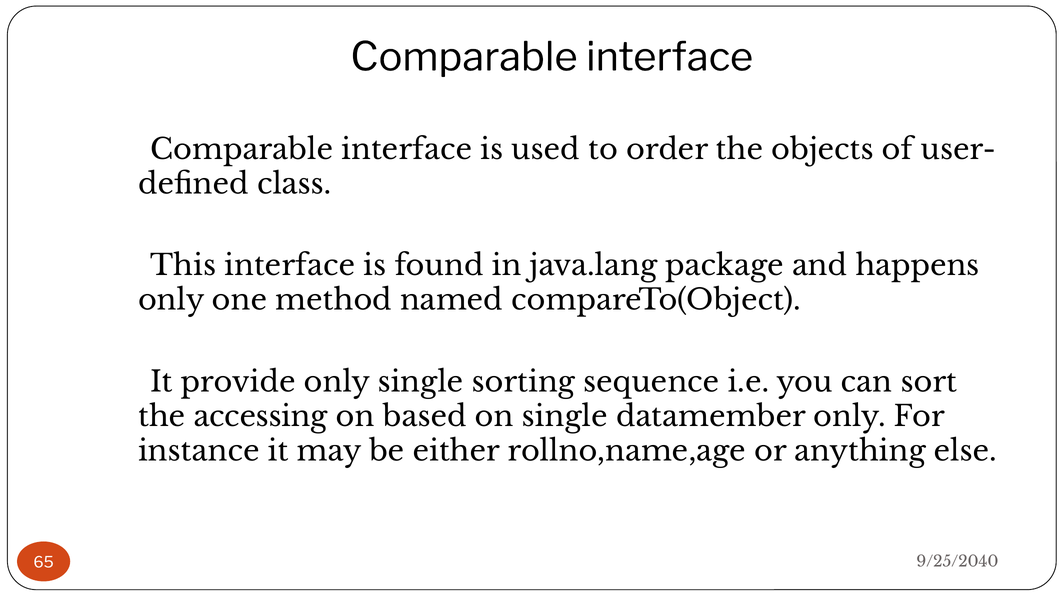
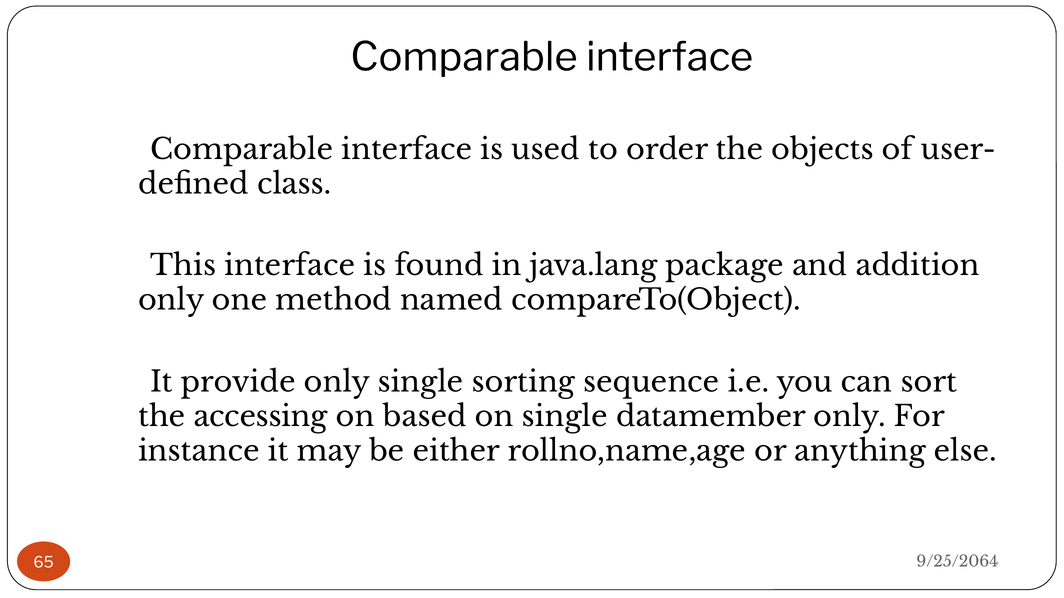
happens: happens -> addition (918, 266)
9/25/2040: 9/25/2040 -> 9/25/2064 (957, 562)
